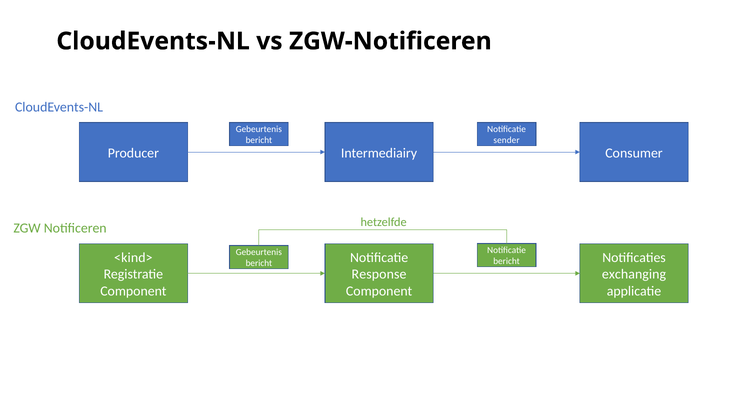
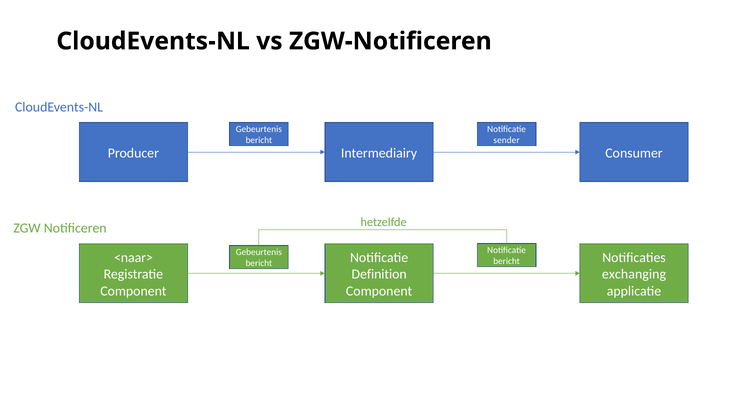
<kind>: <kind> -> <naar> (133, 257)
Response: Response -> Definition (379, 274)
